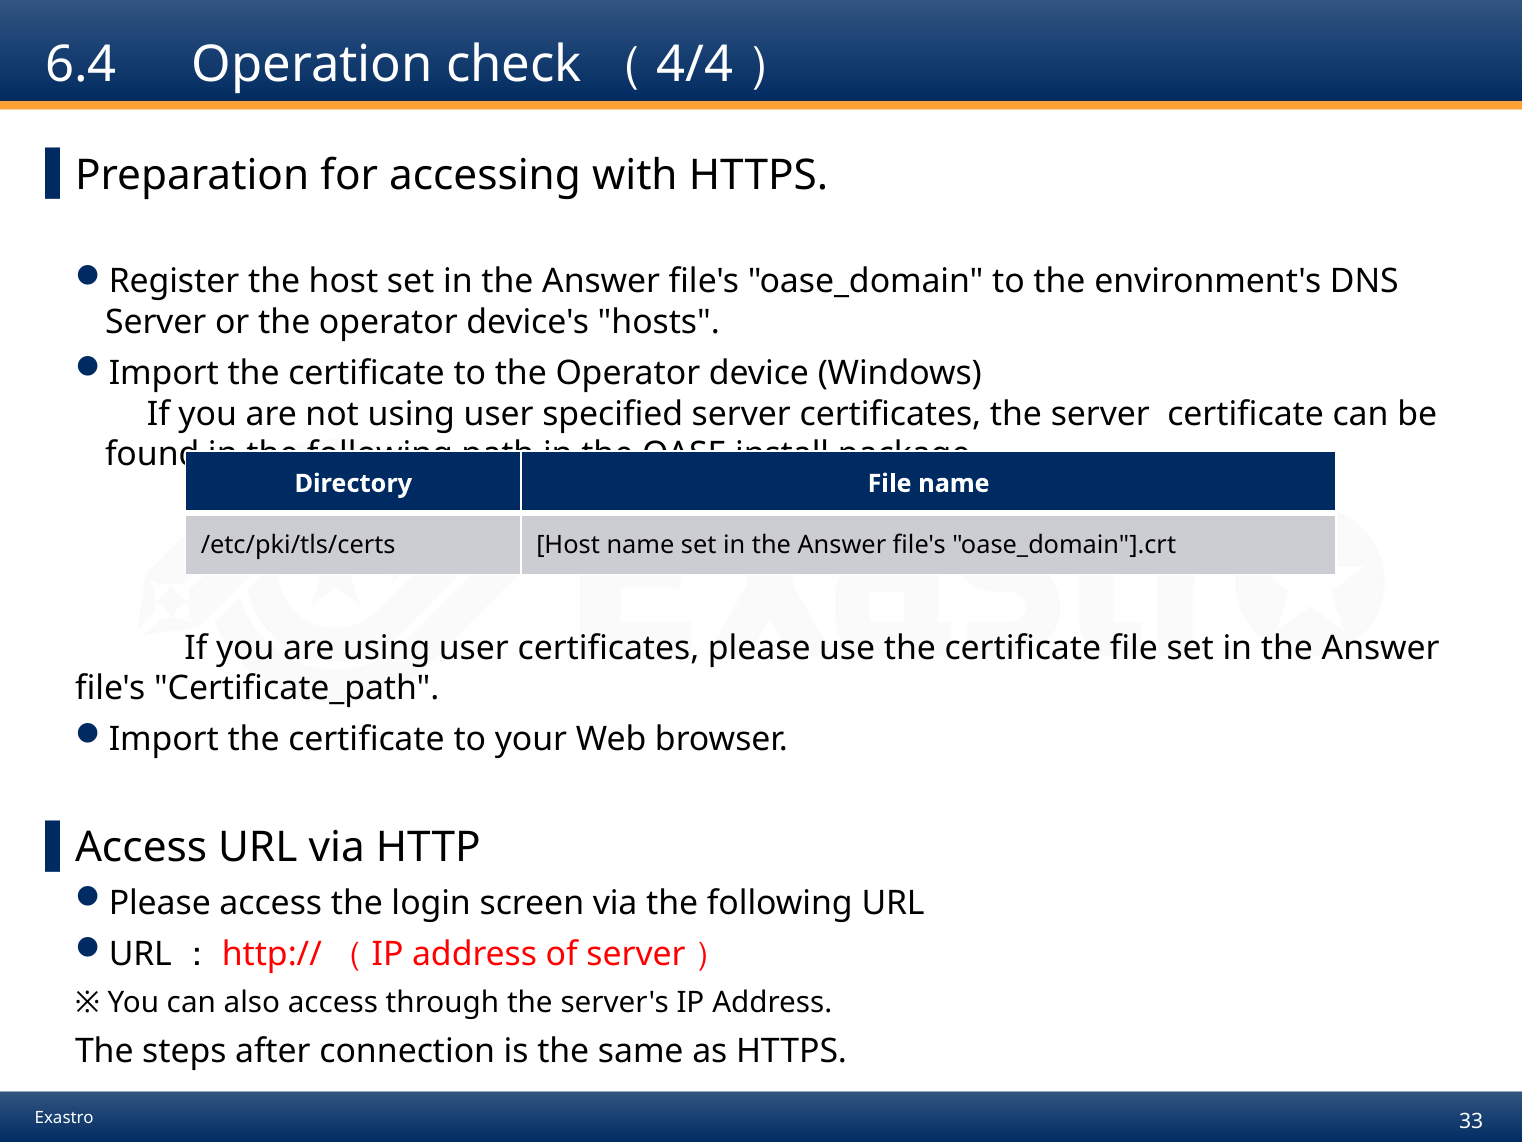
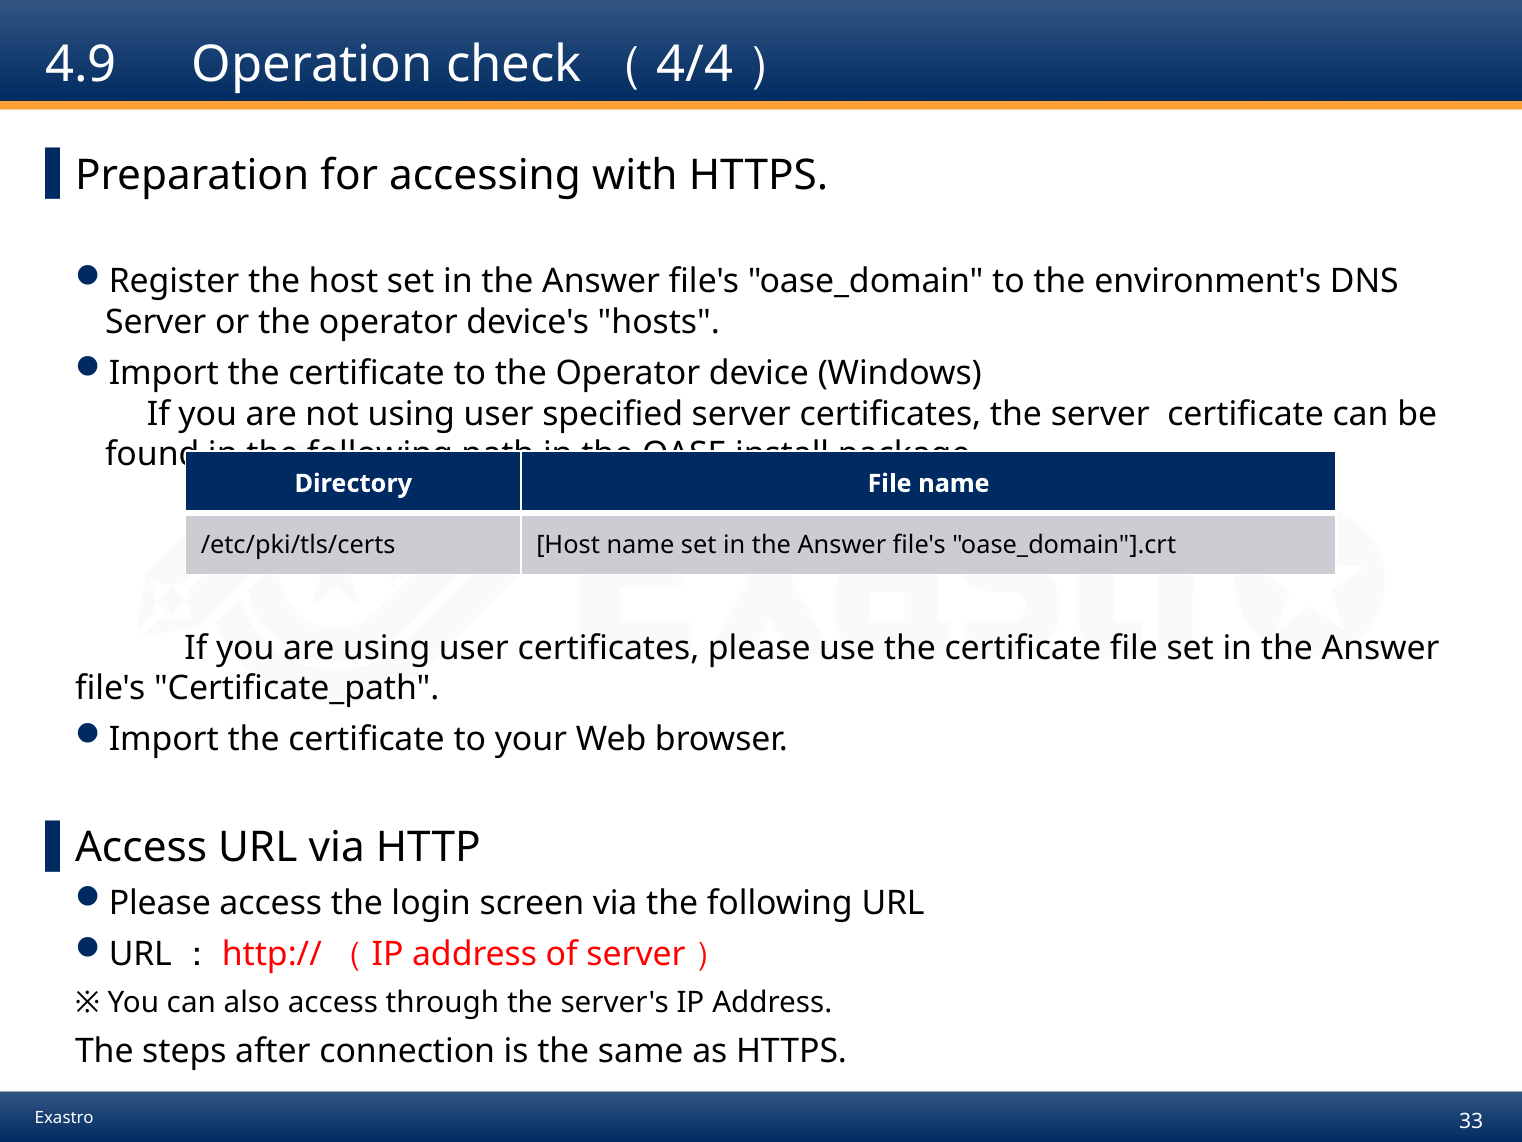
6.4: 6.4 -> 4.9 (81, 65)
